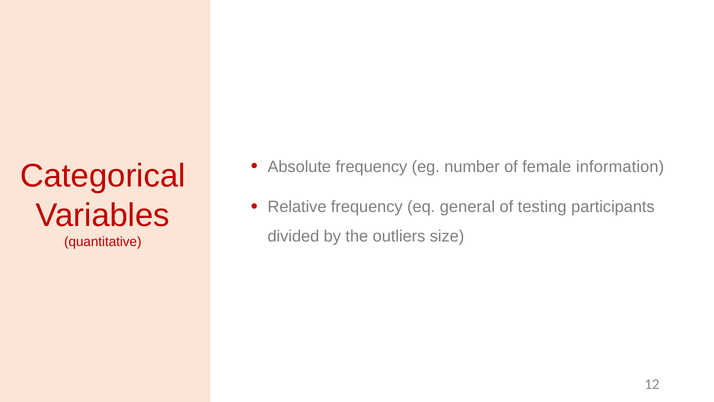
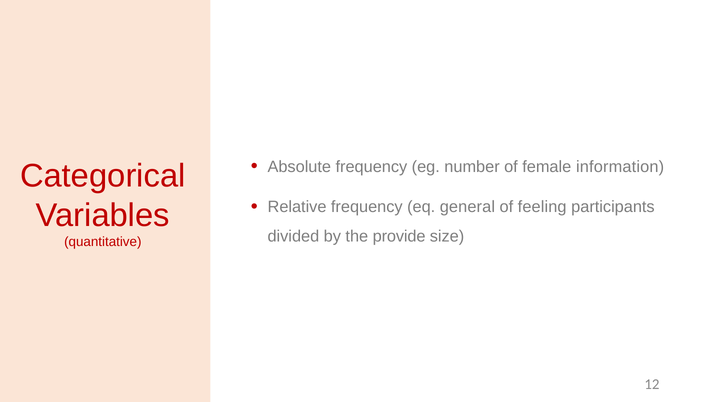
testing: testing -> feeling (542, 207)
outliers: outliers -> provide (399, 236)
